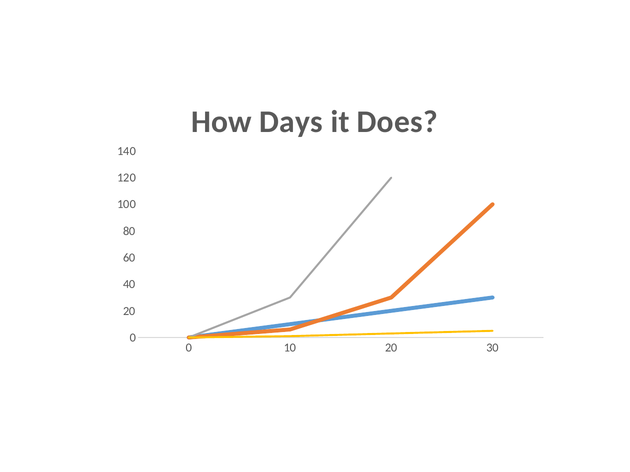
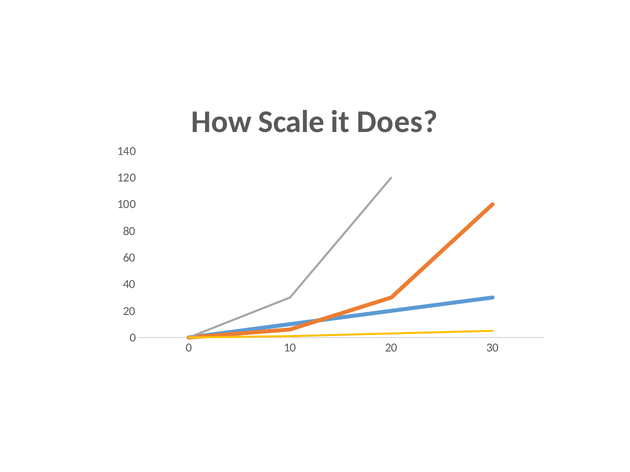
Days: Days -> Scale (291, 122)
